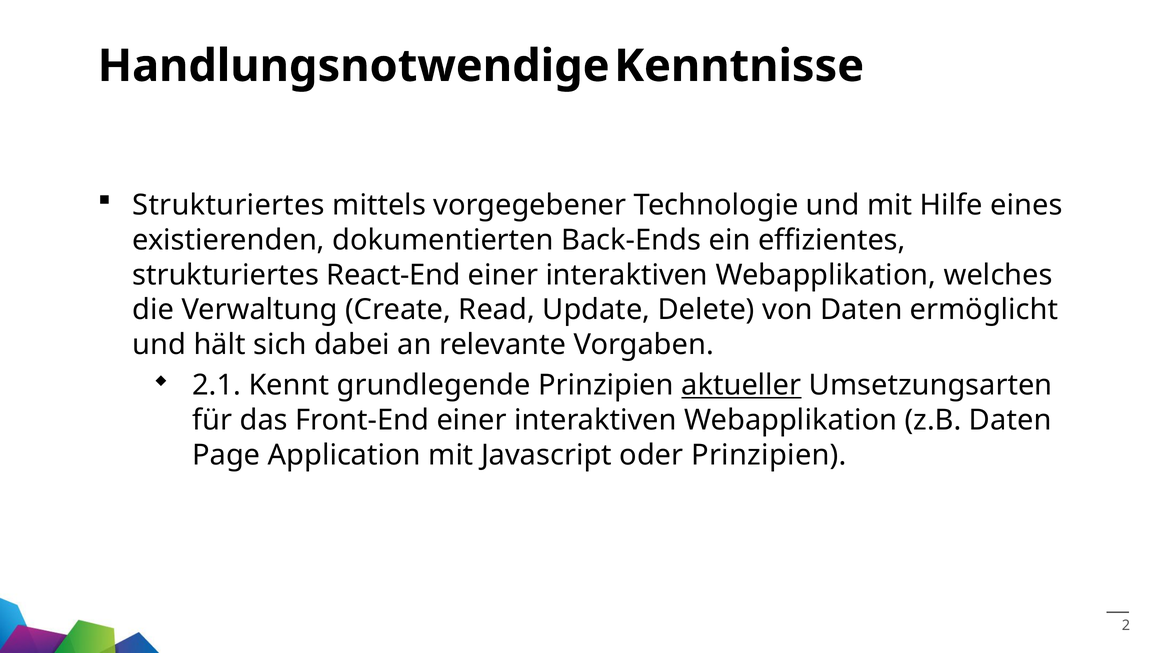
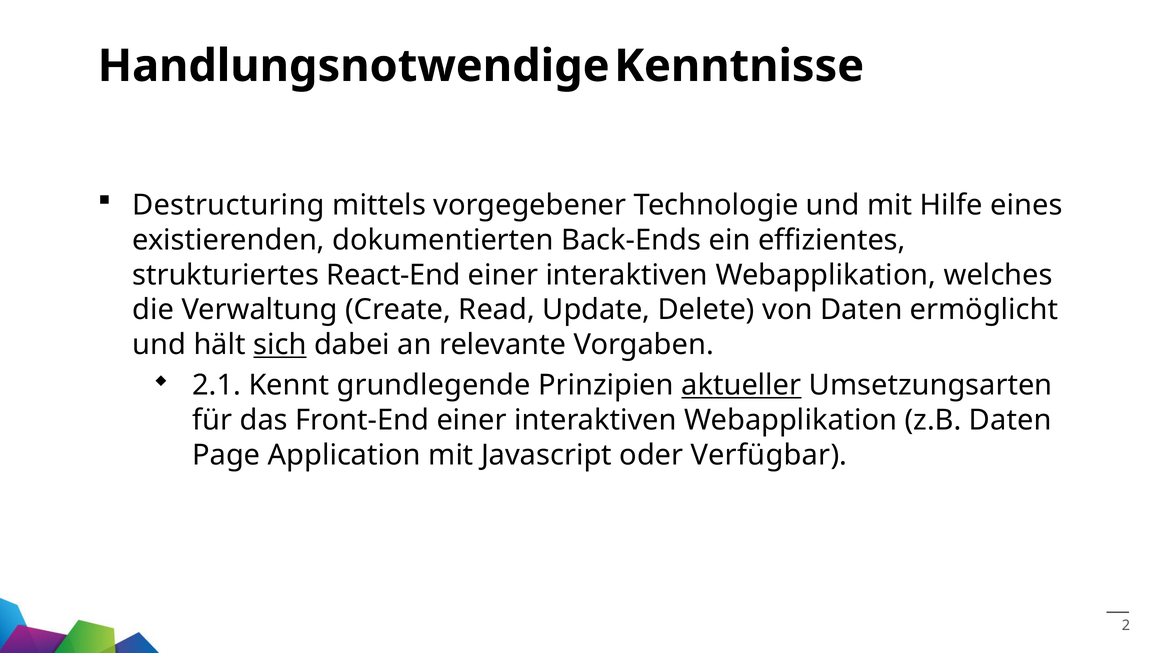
Strukturiertes: Strukturiertes -> Destructuring (229, 206)
sich underline: none -> present (280, 345)
oder Prinzipien: Prinzipien -> Verfügbar (769, 455)
